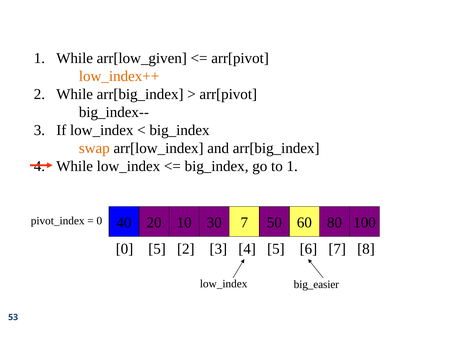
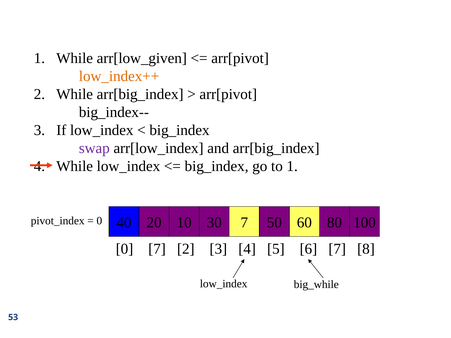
swap colour: orange -> purple (94, 148)
0 5: 5 -> 7 (157, 249)
big_easier: big_easier -> big_while (316, 285)
